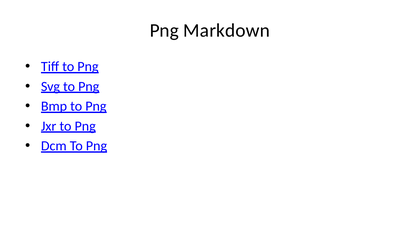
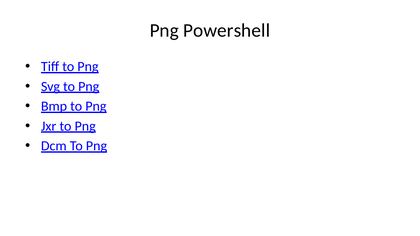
Markdown: Markdown -> Powershell (227, 30)
